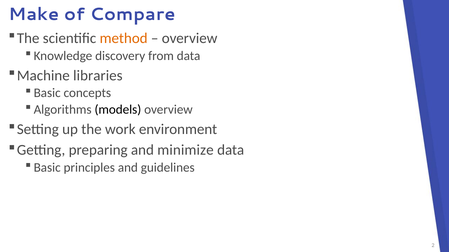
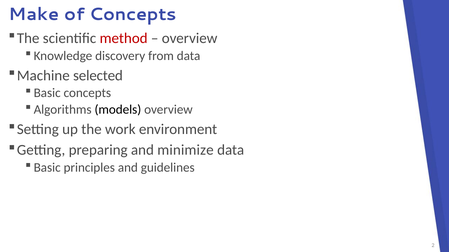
of Compare: Compare -> Concepts (133, 14)
method colour: orange -> red (124, 38)
libraries: libraries -> selected (98, 76)
